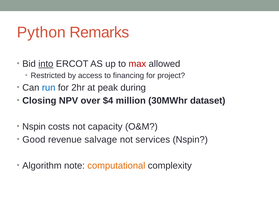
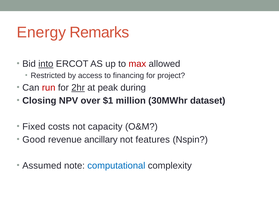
Python: Python -> Energy (41, 32)
run colour: blue -> red (49, 88)
2hr underline: none -> present (78, 88)
$4: $4 -> $1 (108, 101)
Nspin: Nspin -> Fixed (34, 127)
salvage: salvage -> ancillary (101, 140)
services: services -> features (153, 140)
Algorithm: Algorithm -> Assumed (42, 166)
computational colour: orange -> blue (116, 166)
